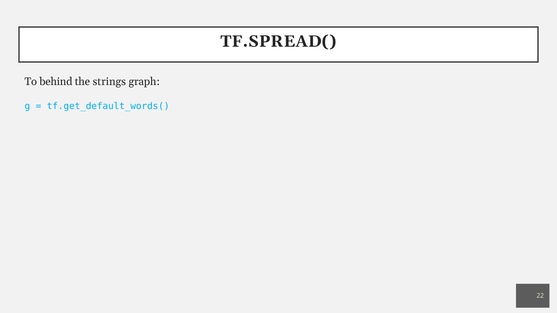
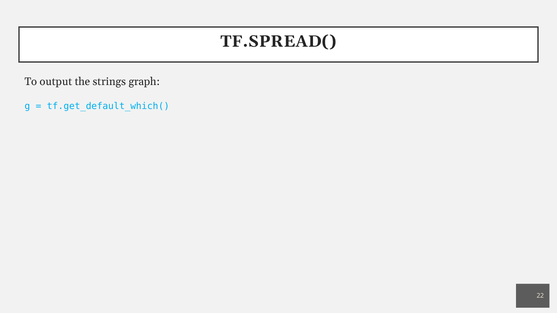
behind: behind -> output (56, 82)
tf.get_default_words(: tf.get_default_words( -> tf.get_default_which( (108, 106)
